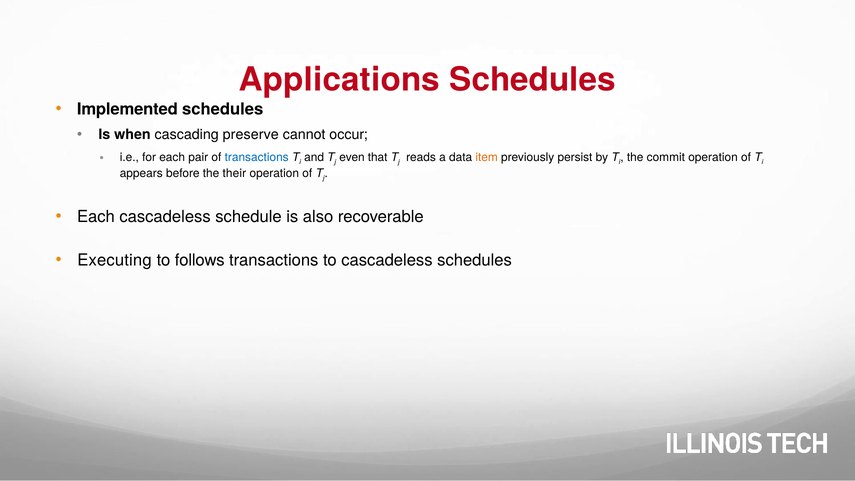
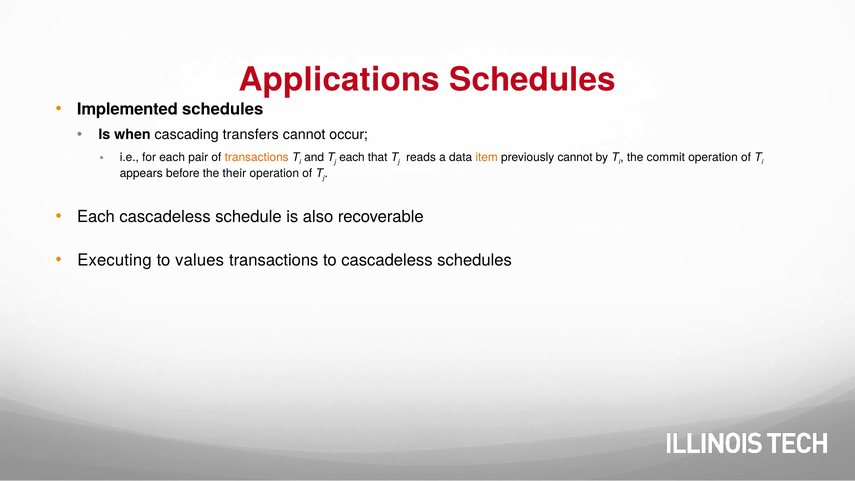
preserve: preserve -> transfers (251, 135)
transactions colour: blue -> orange (257, 157)
even: even -> each (352, 157)
previously persist: persist -> cannot (575, 157)
follows: follows -> values (200, 260)
